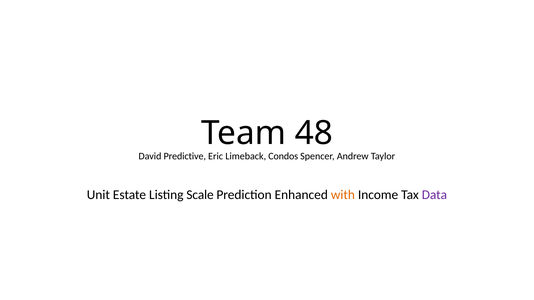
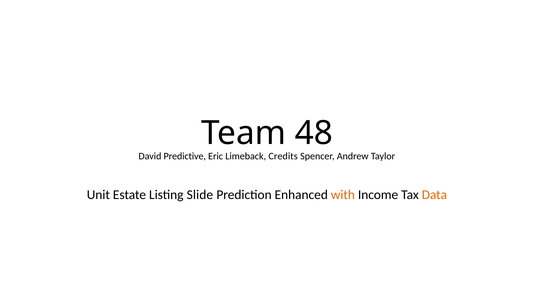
Condos: Condos -> Credits (283, 156)
Scale: Scale -> Slide (200, 195)
Data colour: purple -> orange (434, 195)
